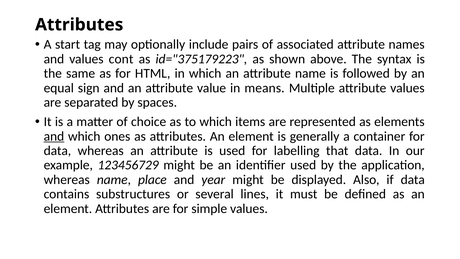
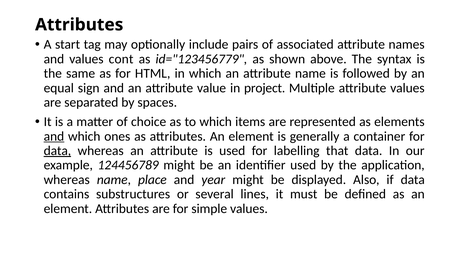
id="375179223: id="375179223 -> id="123456779 (201, 59)
means: means -> project (265, 88)
data underline: none -> present (57, 151)
123456729: 123456729 -> 124456789 (128, 165)
